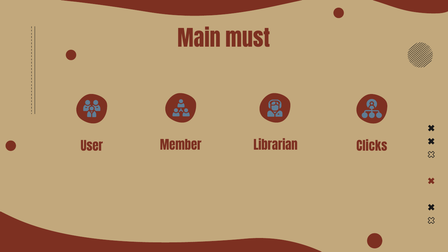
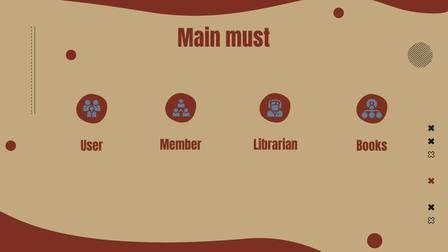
Clicks: Clicks -> Books (372, 147)
